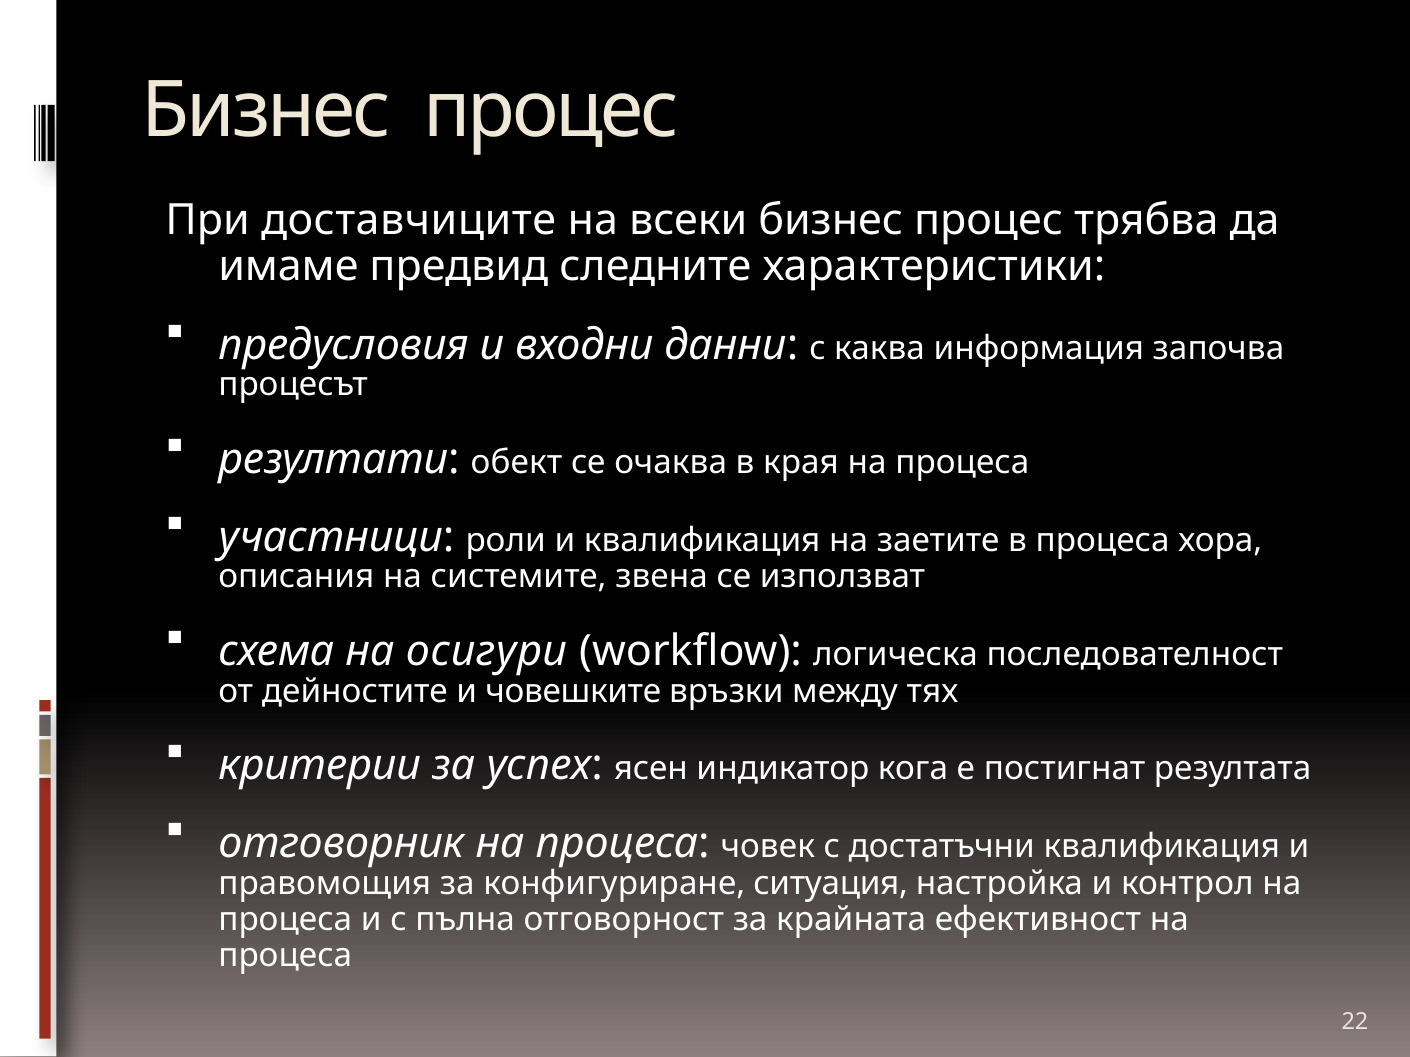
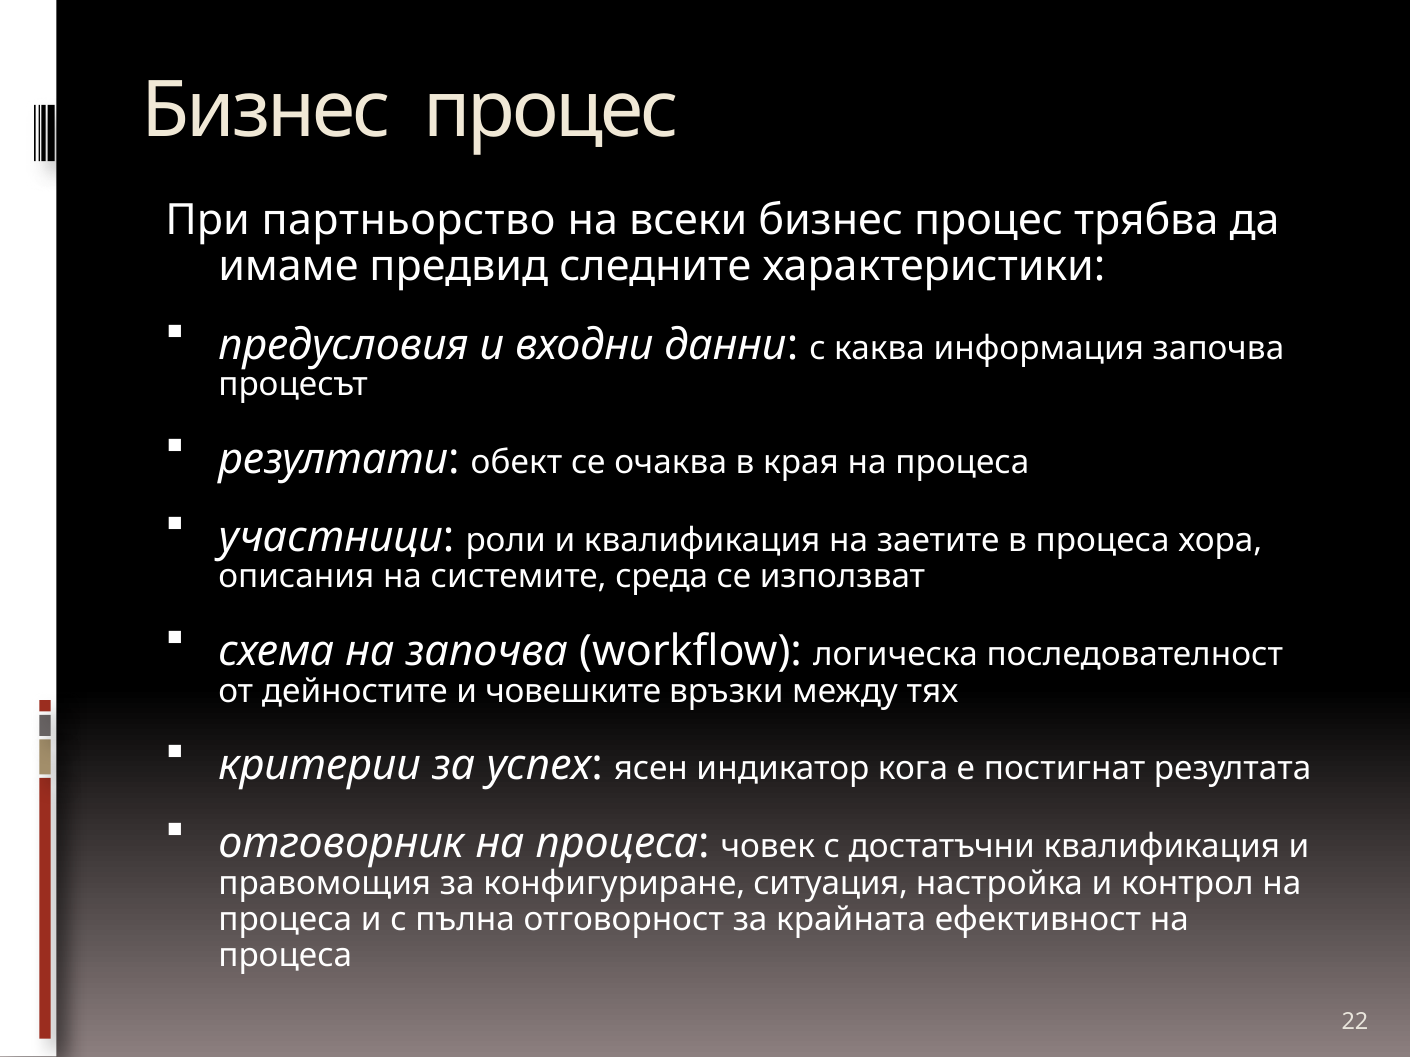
доставчиците: доставчиците -> партньорство (409, 220)
звена: звена -> среда (662, 577)
на осигури: осигури -> започва (487, 651)
